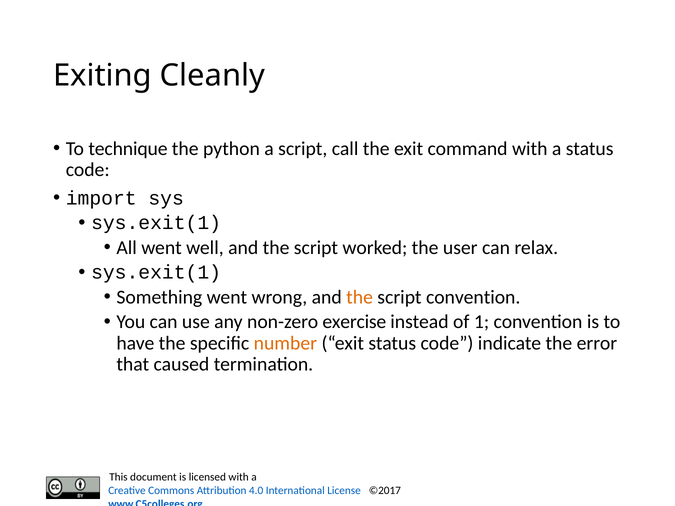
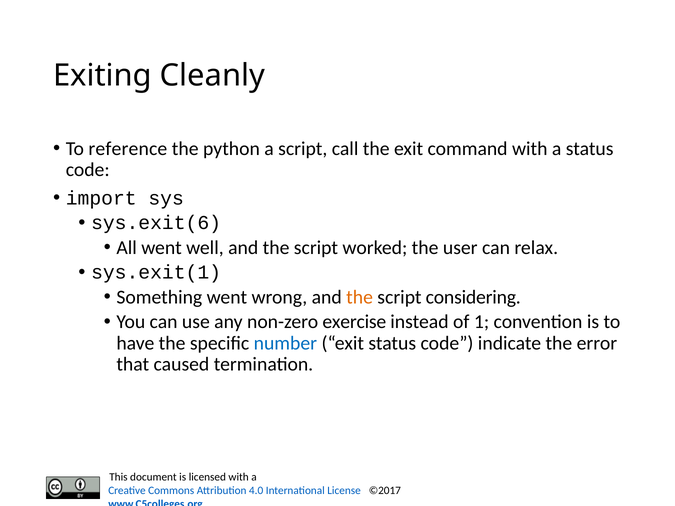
technique: technique -> reference (128, 149)
sys.exit(1: sys.exit(1 -> sys.exit(6 (156, 223)
script convention: convention -> considering (473, 297)
number colour: orange -> blue (285, 343)
